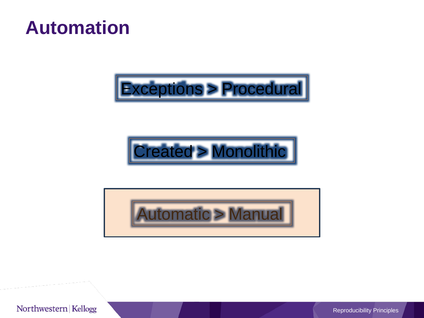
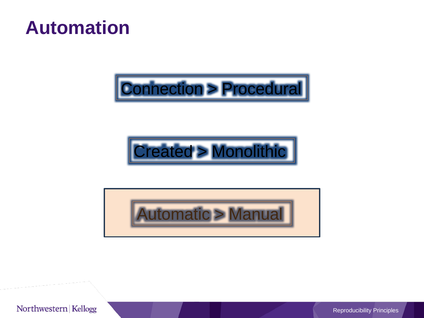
Exceptions: Exceptions -> Connection (162, 89)
